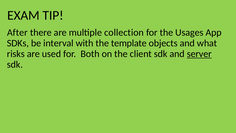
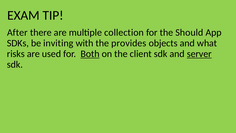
Usages: Usages -> Should (189, 32)
interval: interval -> inviting (58, 43)
template: template -> provides (129, 43)
Both underline: none -> present (90, 54)
